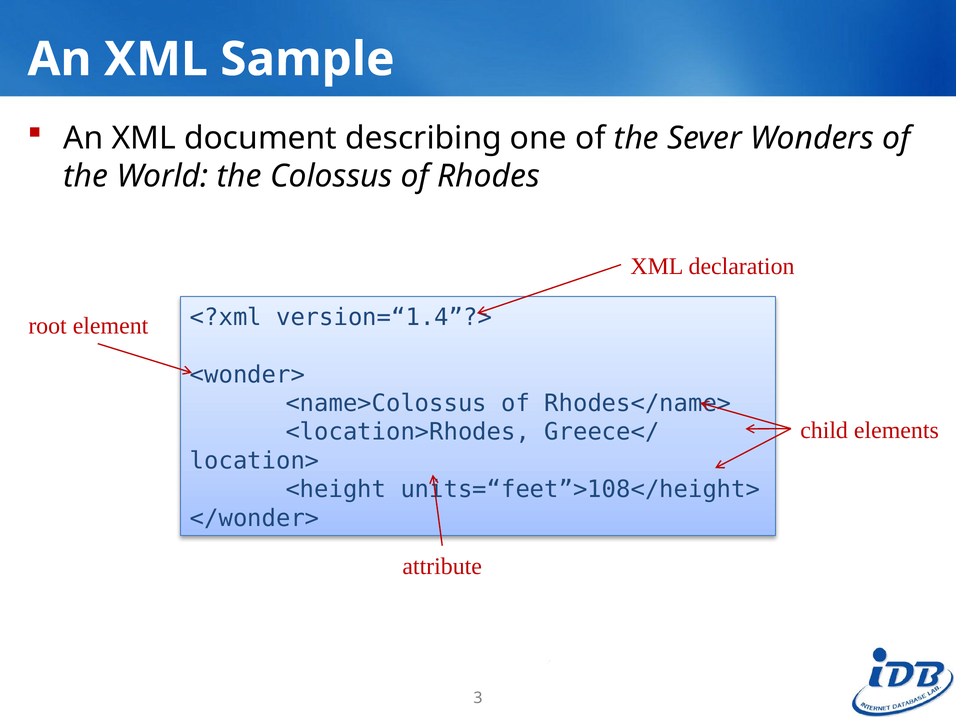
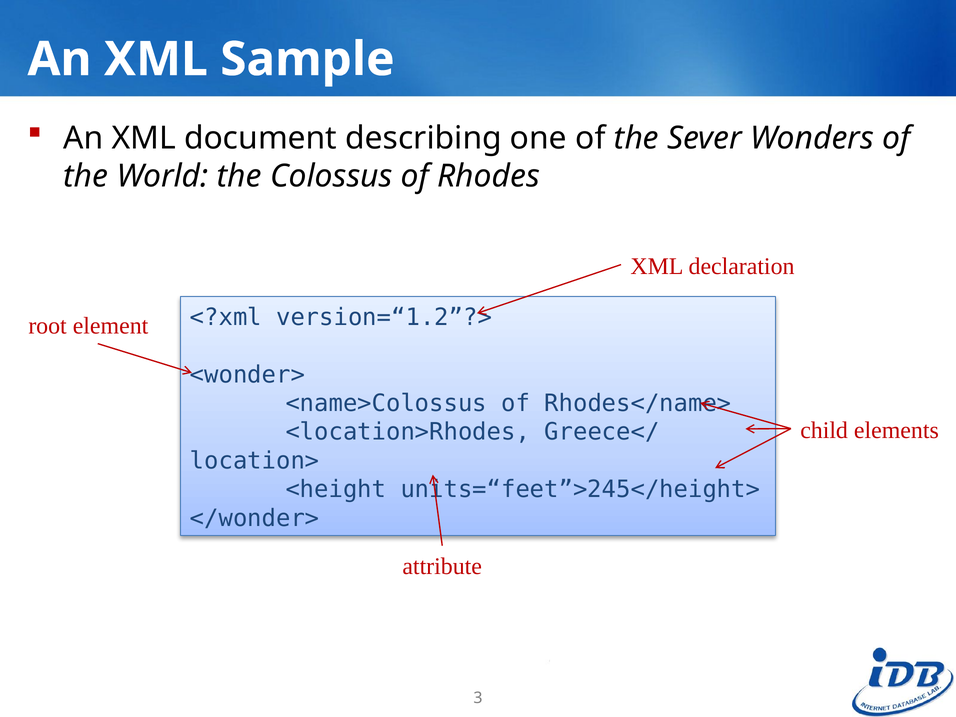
version=“1.4”?>: version=“1.4”?> -> version=“1.2”?> (384, 317)
units=“feet”>108</height>: units=“feet”>108</height> -> units=“feet”>245</height> (580, 489)
